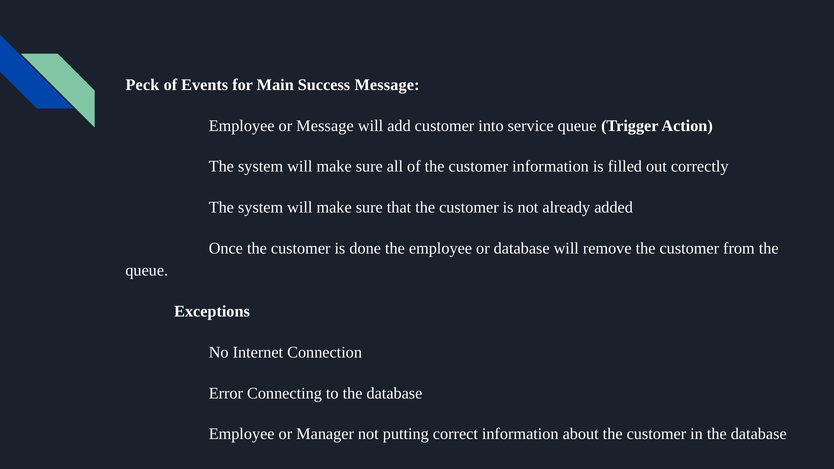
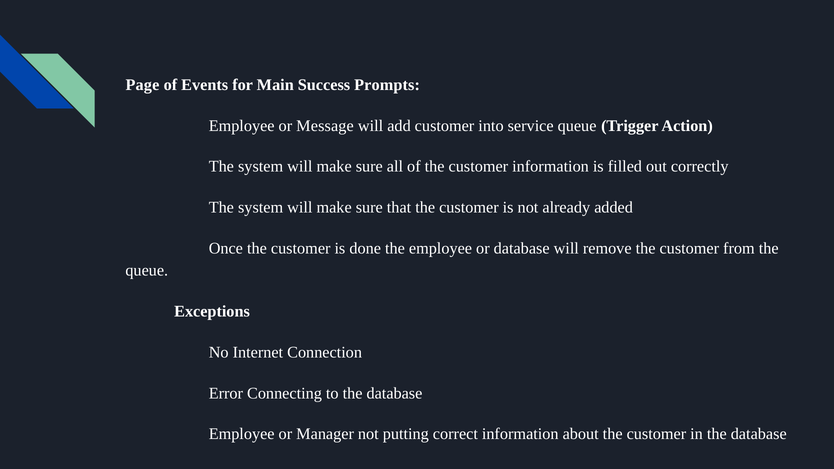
Peck: Peck -> Page (142, 85)
Success Message: Message -> Prompts (387, 85)
